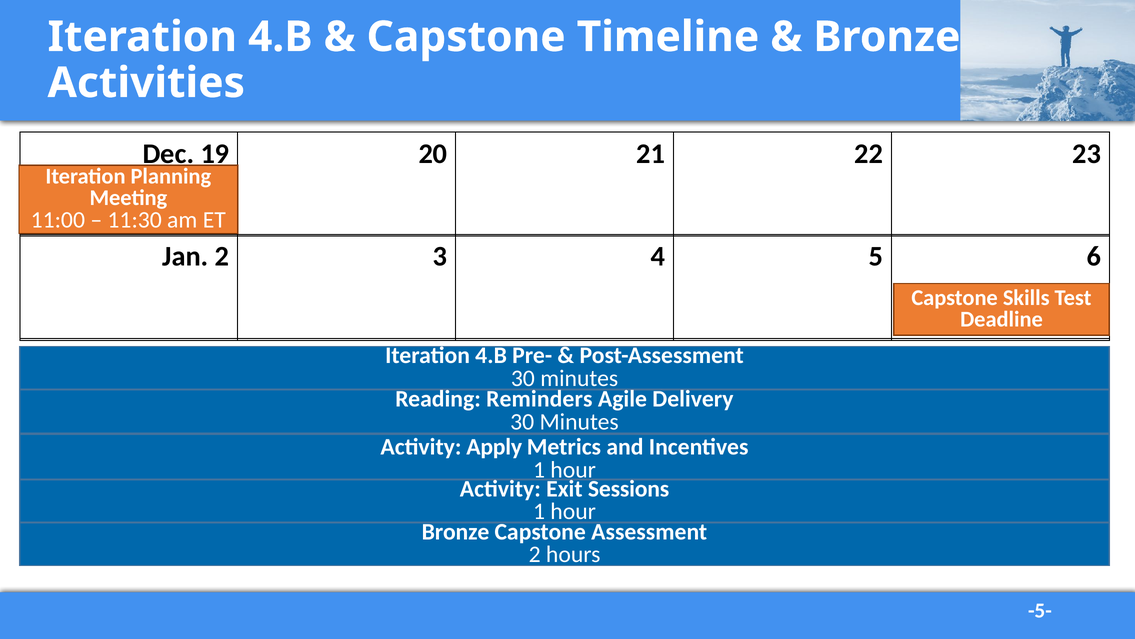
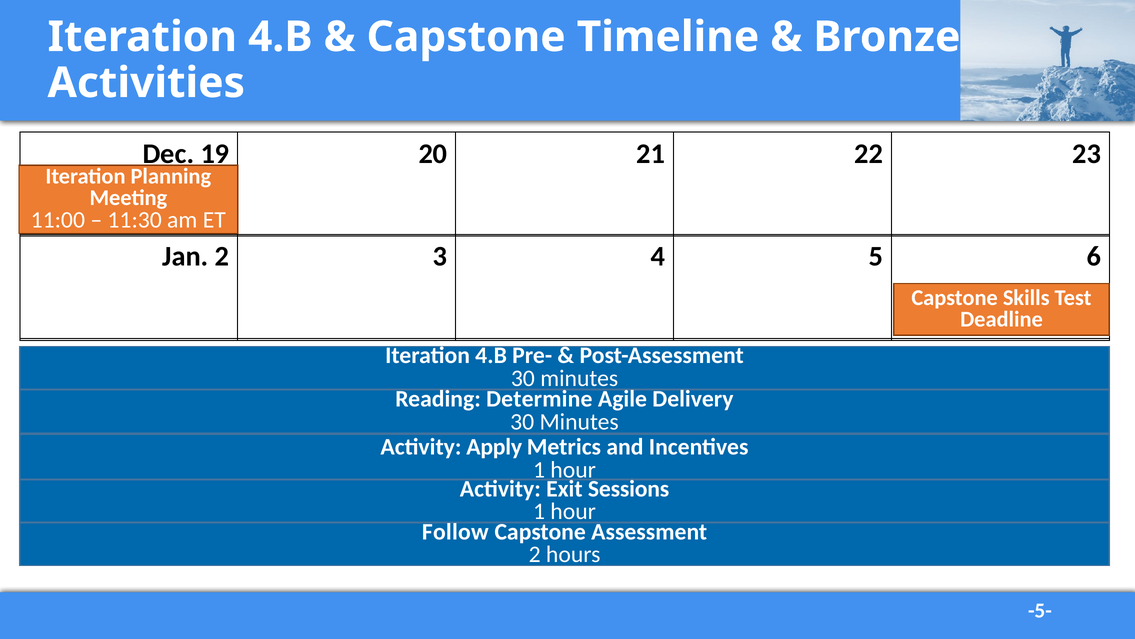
Reminders: Reminders -> Determine (539, 399)
Bronze: Bronze -> Follow (455, 531)
